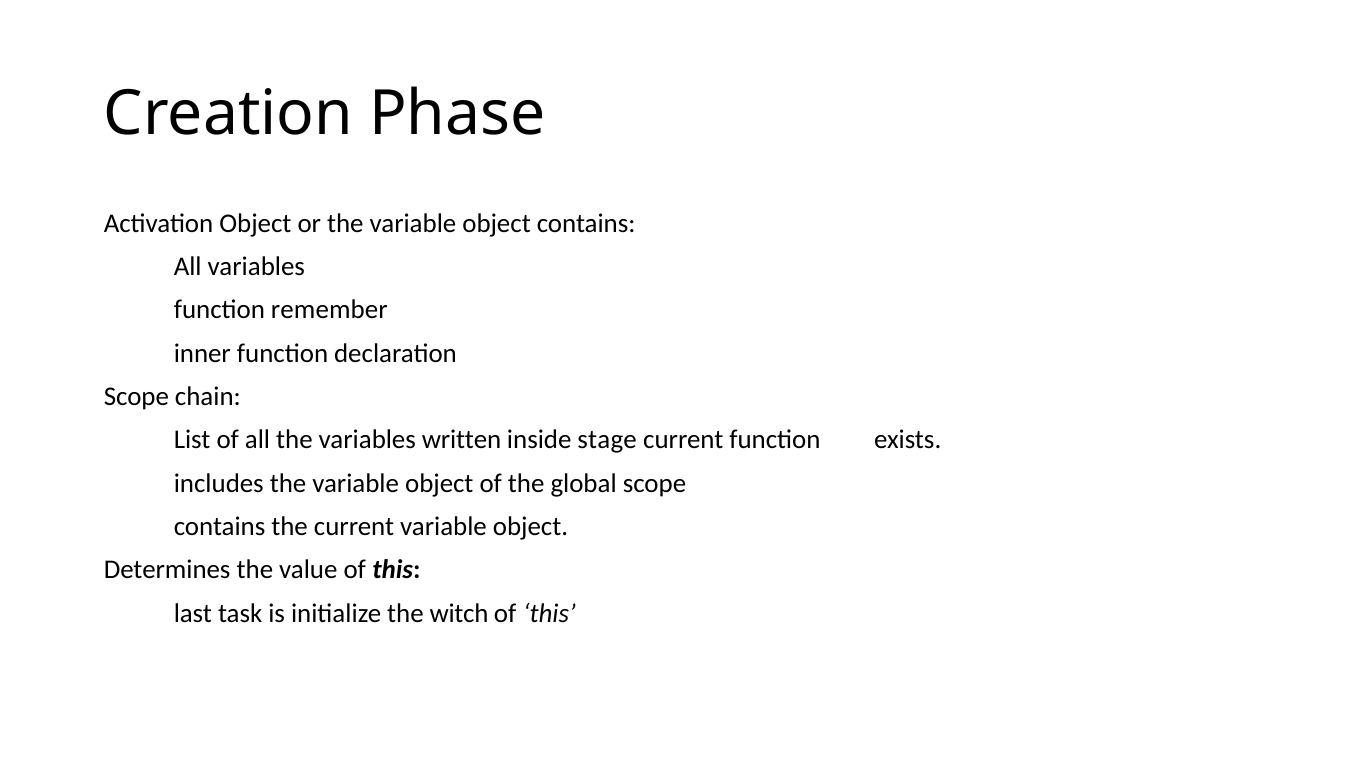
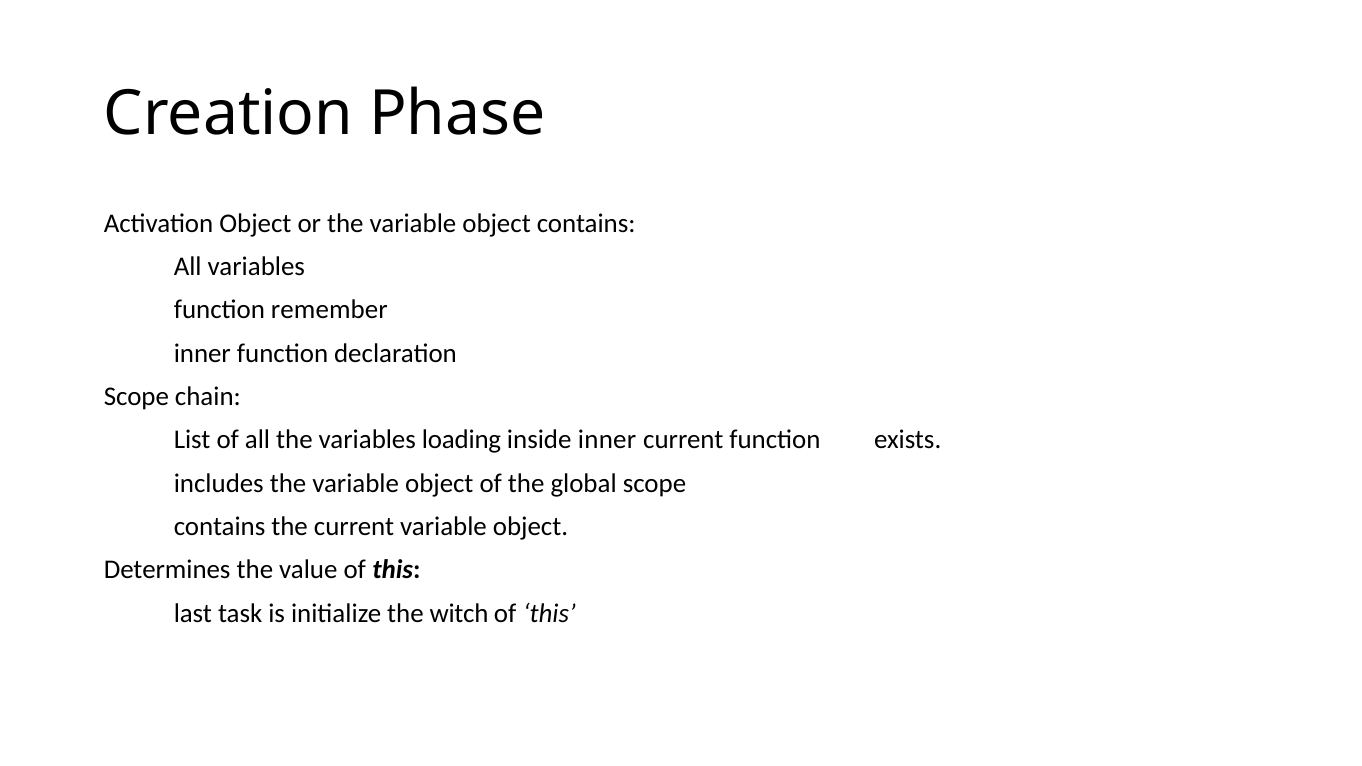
written: written -> loading (462, 440)
inside stage: stage -> inner (607, 440)
